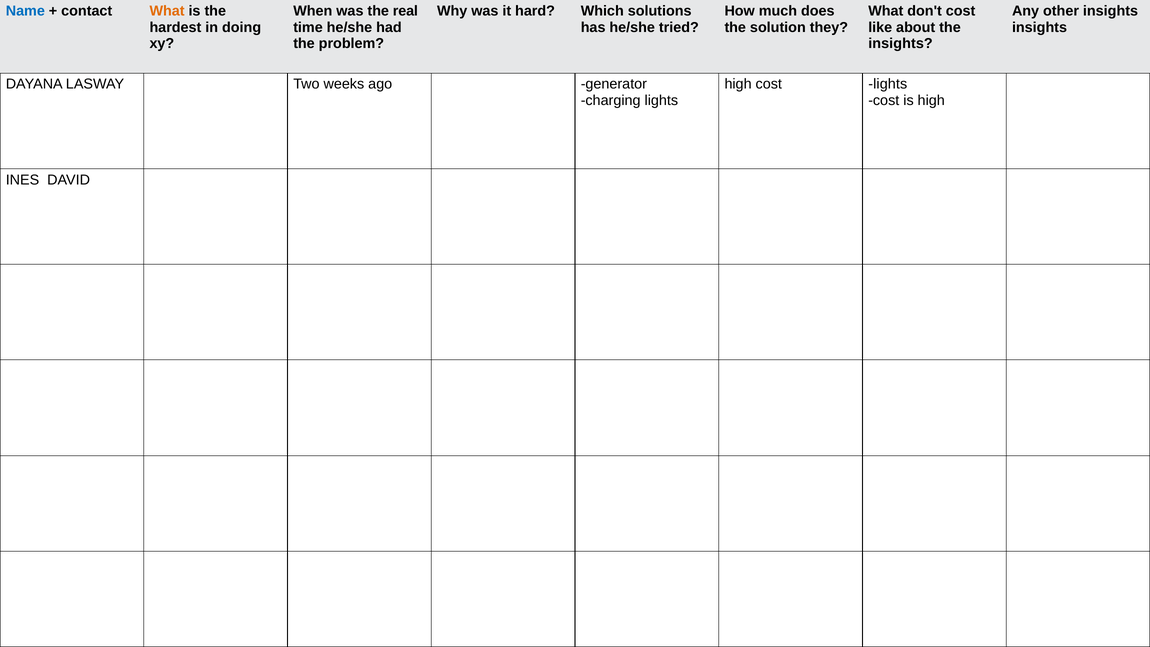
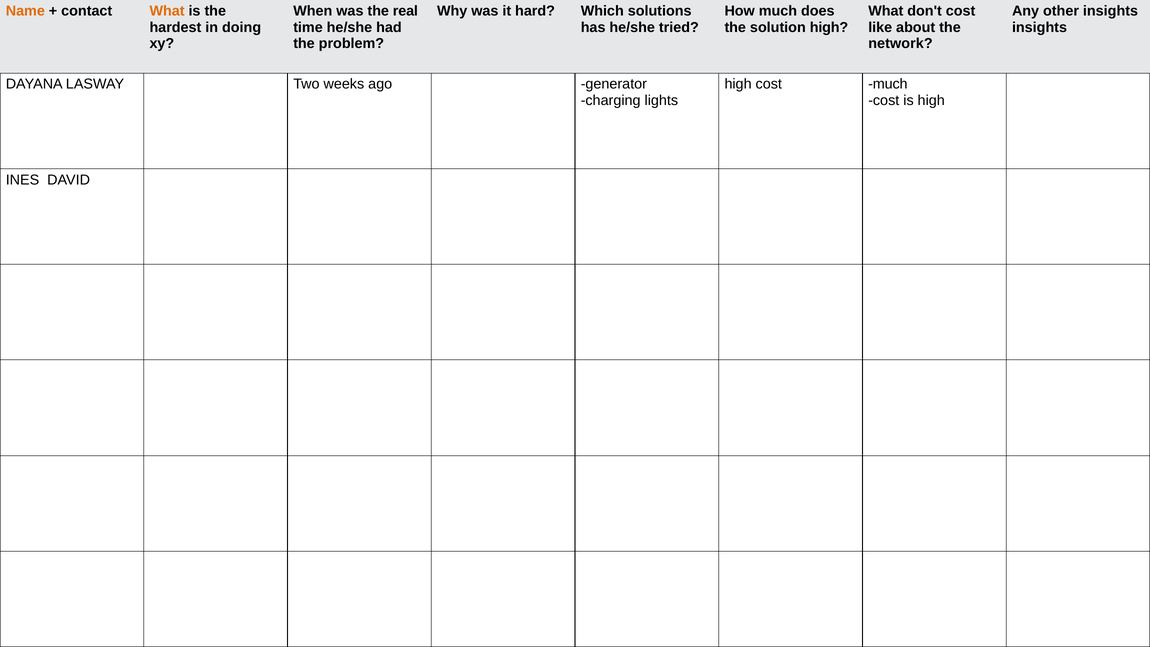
Name colour: blue -> orange (25, 11)
solution they: they -> high (829, 27)
insights: insights -> network (900, 43)
cost lights: lights -> much (888, 84)
